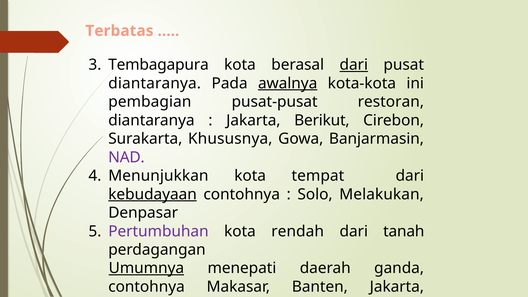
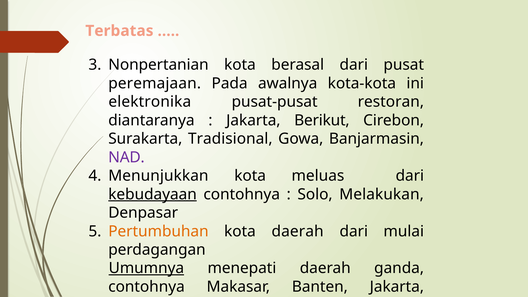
Tembagapura: Tembagapura -> Nonpertanian (158, 65)
dari underline: present -> none (354, 65)
diantaranya: diantaranya -> peremajaan (155, 83)
awalnya underline: present -> none (288, 83)
pembagian: pembagian -> elektronika (150, 102)
Khususnya: Khususnya -> Tradisional (230, 139)
tempat: tempat -> meluas (318, 176)
Pertumbuhan colour: purple -> orange (158, 231)
kota rendah: rendah -> daerah (298, 231)
tanah: tanah -> mulai (404, 231)
